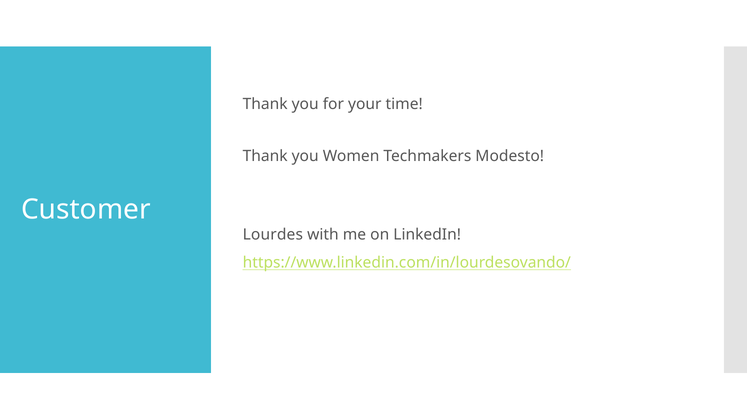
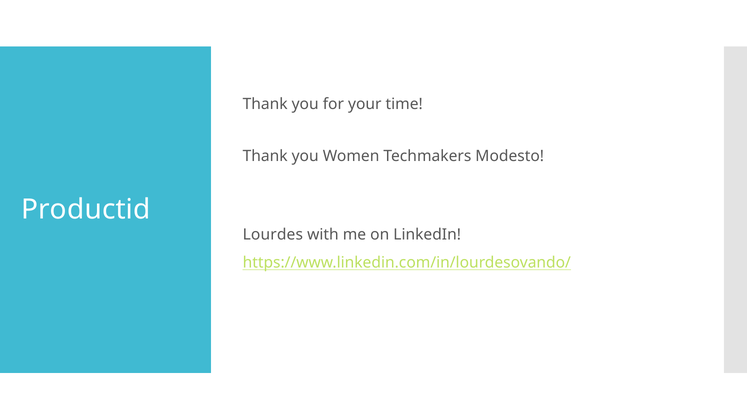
Customer: Customer -> Productid (86, 210)
